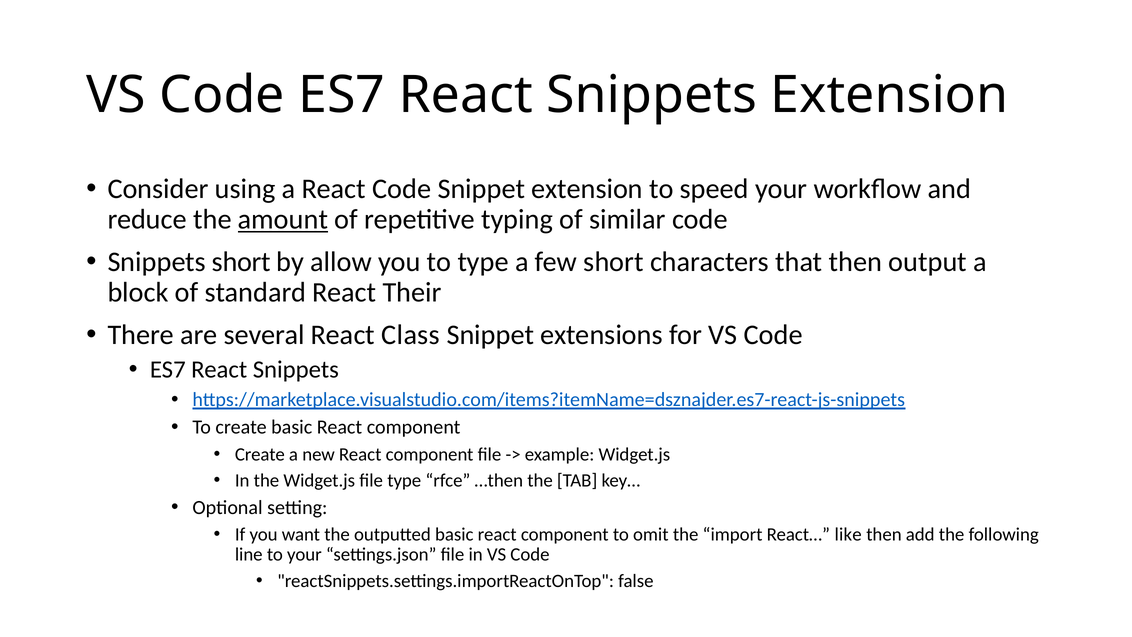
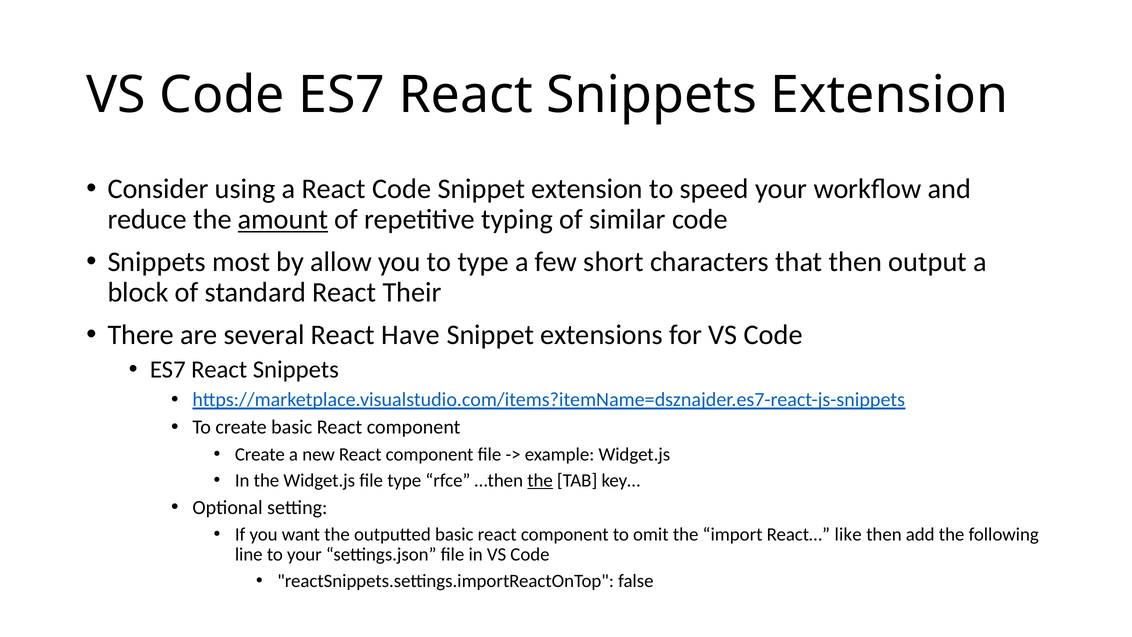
Snippets short: short -> most (241, 262)
Class: Class -> Have (411, 335)
the underline: none -> present (540, 480)
